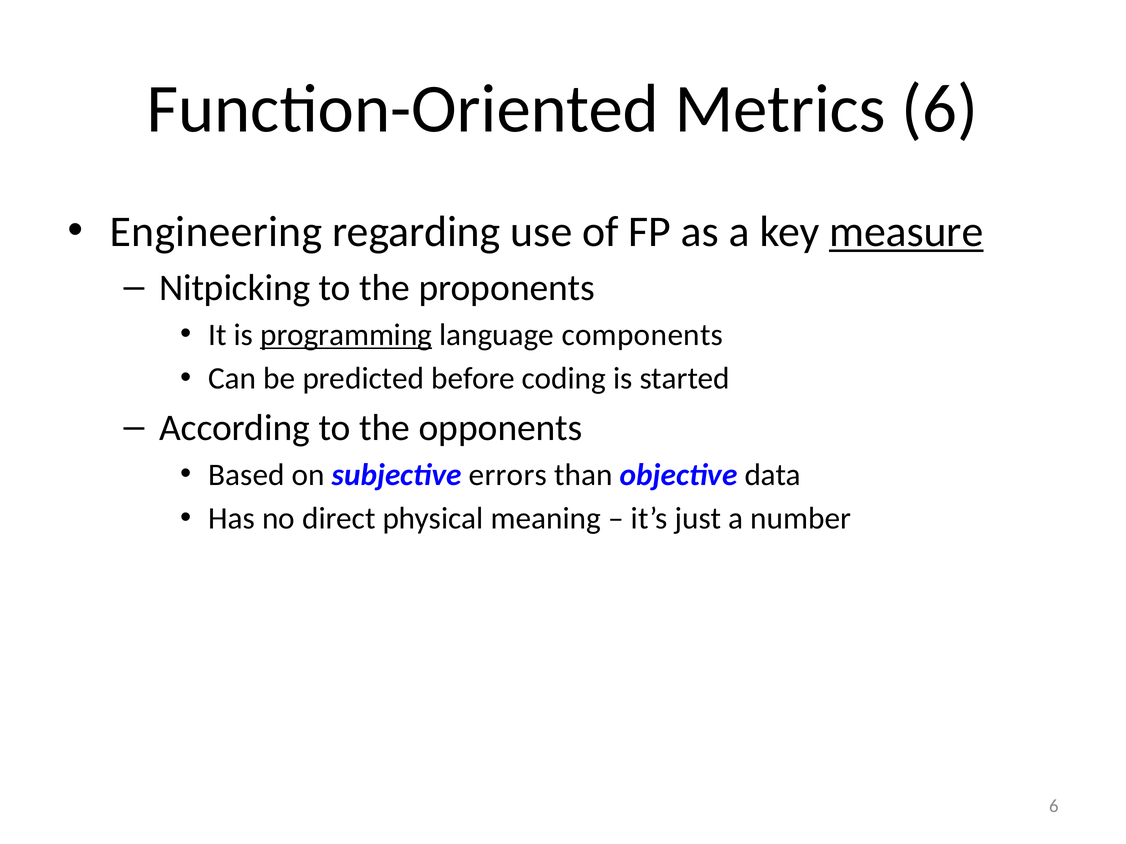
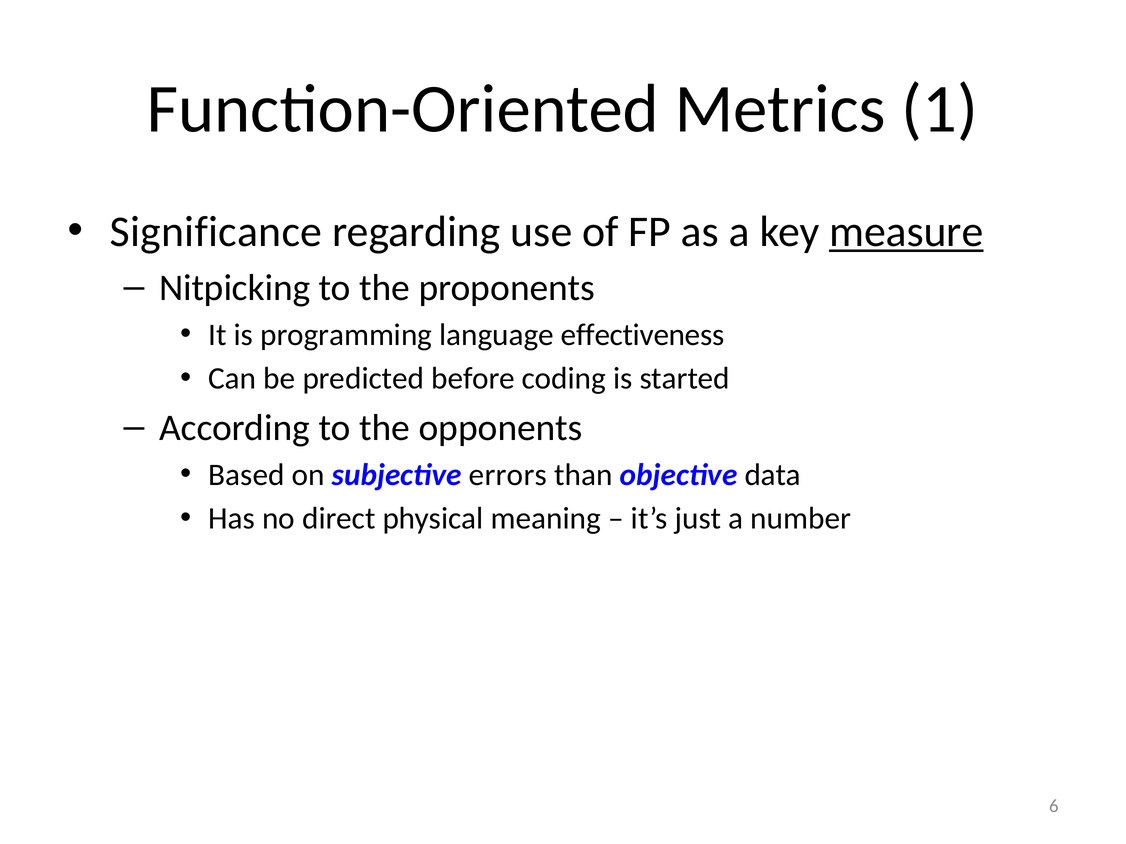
Metrics 6: 6 -> 1 (940, 109)
Engineering: Engineering -> Significance (216, 232)
programming underline: present -> none (346, 335)
components: components -> effectiveness (643, 335)
